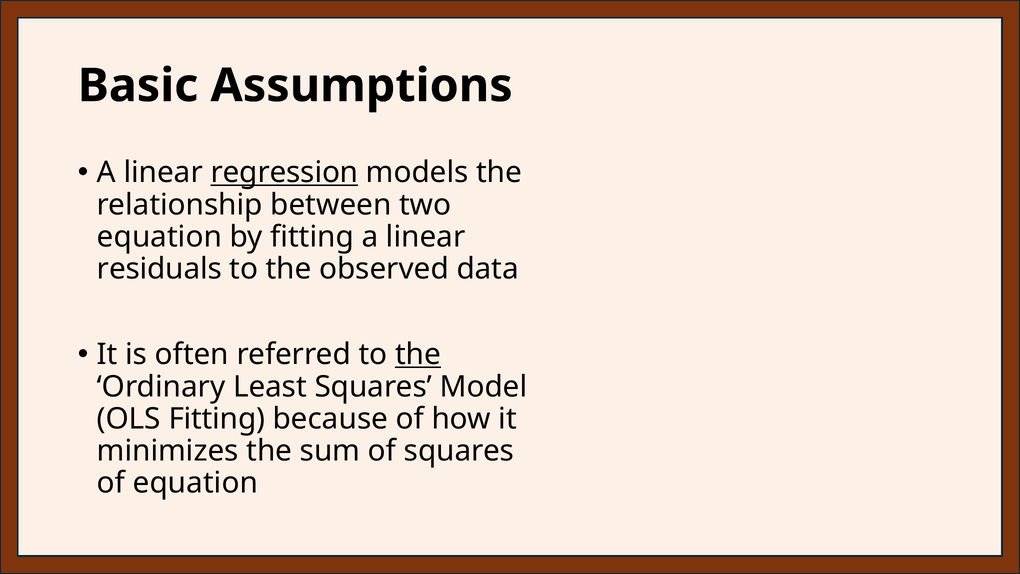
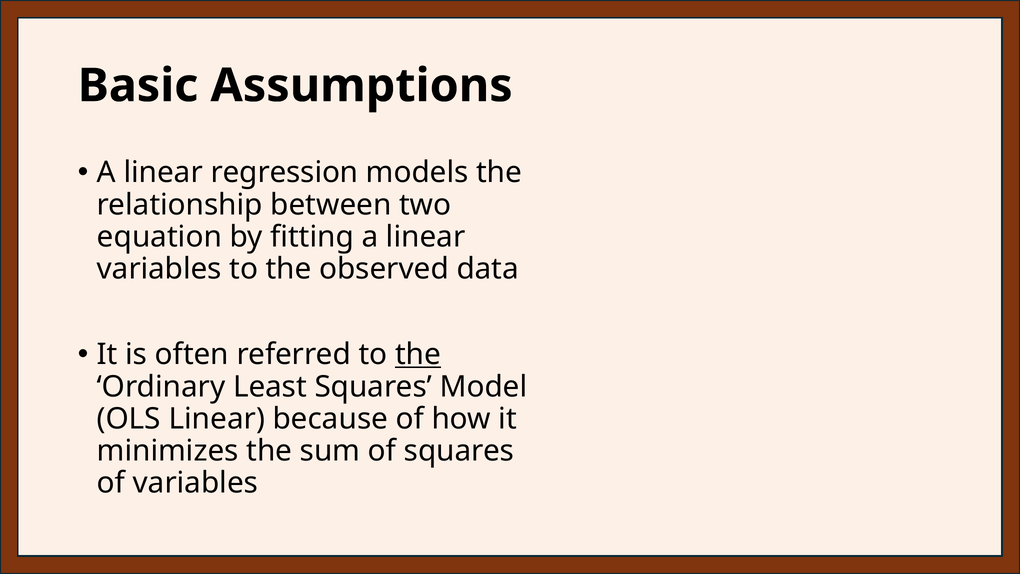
regression underline: present -> none (284, 172)
residuals: residuals -> variables (159, 269)
OLS Fitting: Fitting -> Linear (217, 419)
of equation: equation -> variables (195, 483)
